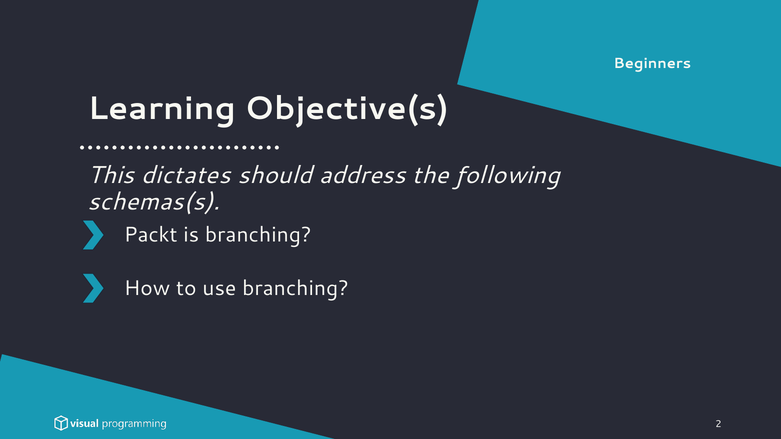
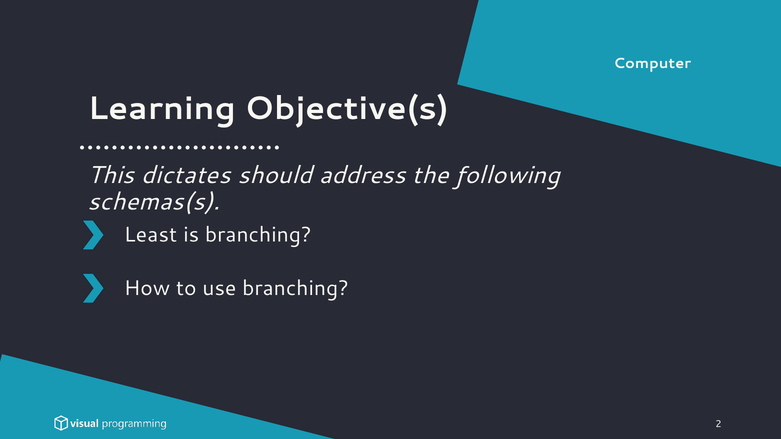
Beginners: Beginners -> Computer (652, 64)
Packt: Packt -> Least (151, 235)
